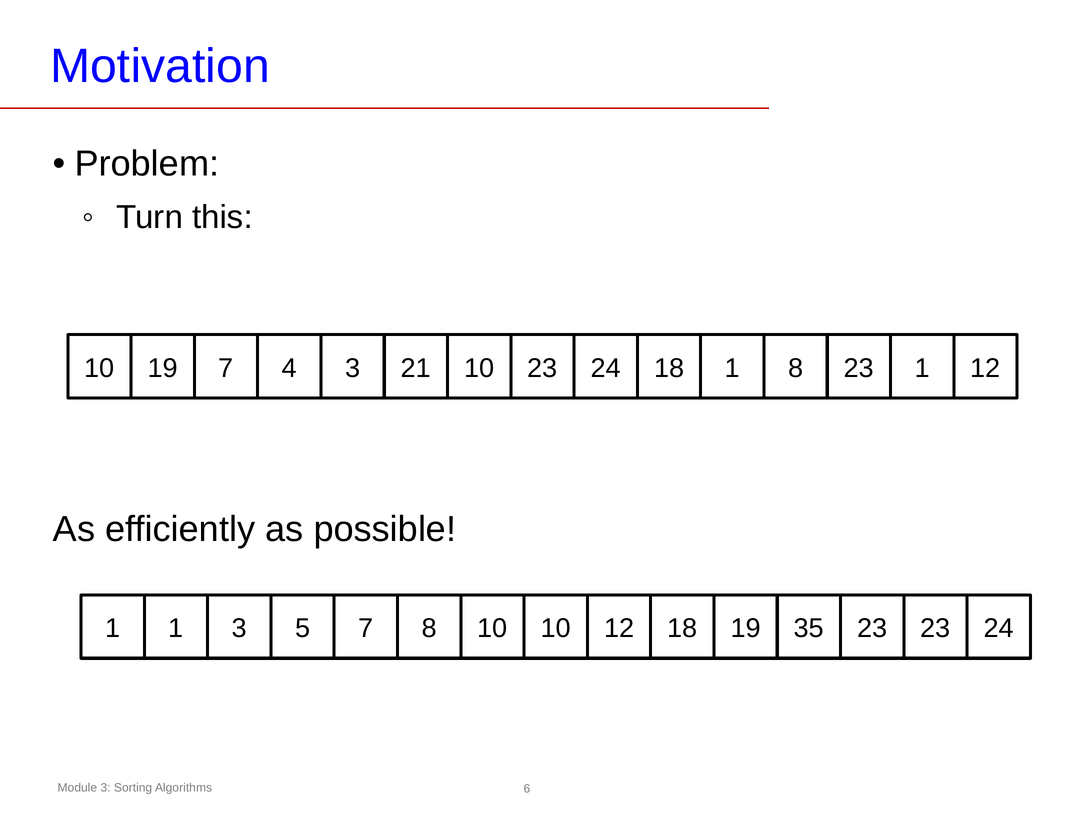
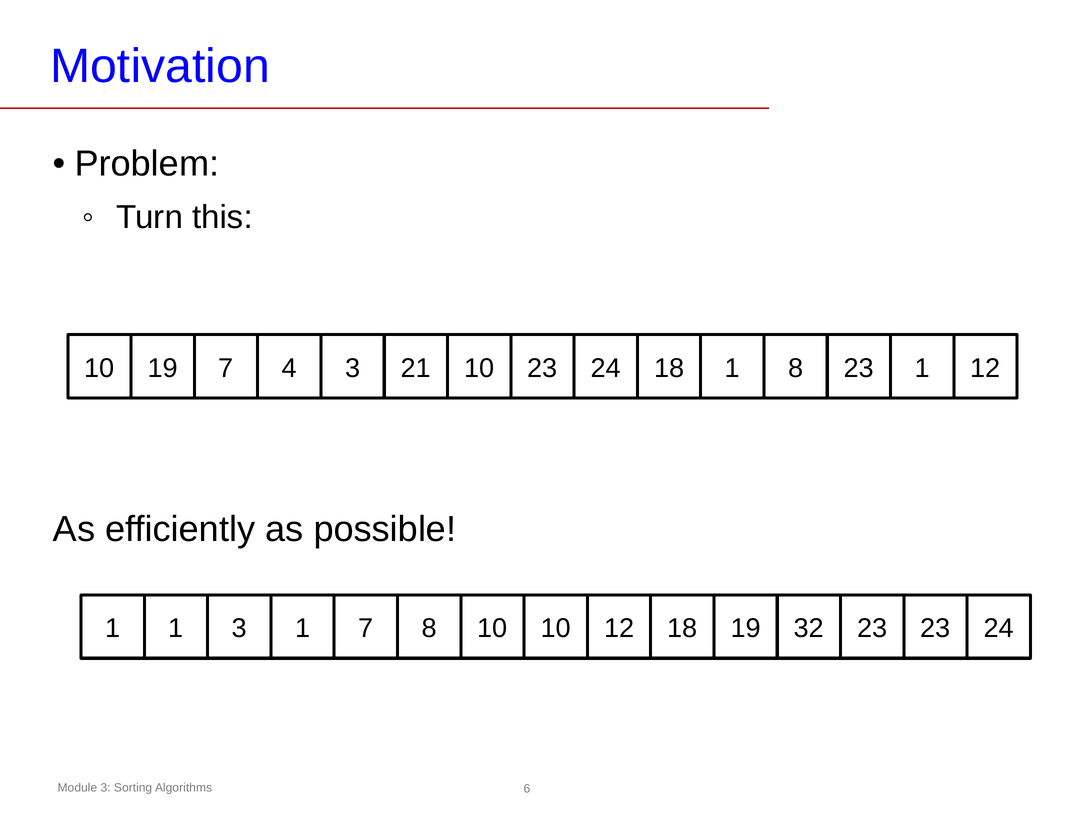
3 5: 5 -> 1 (303, 628)
35: 35 -> 32 (809, 628)
